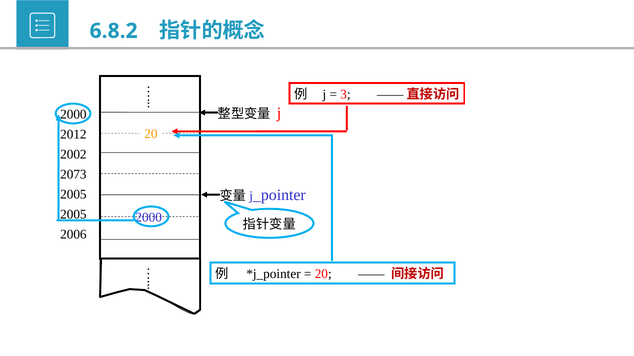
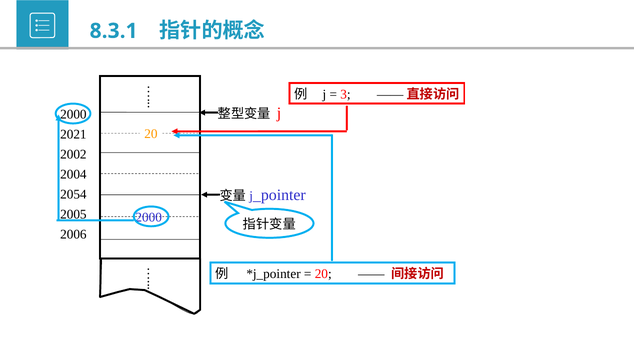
6.8.2: 6.8.2 -> 8.3.1 (114, 31)
2012: 2012 -> 2021 (73, 135)
2073: 2073 -> 2004 (73, 175)
2005: 2005 -> 2054 (73, 195)
